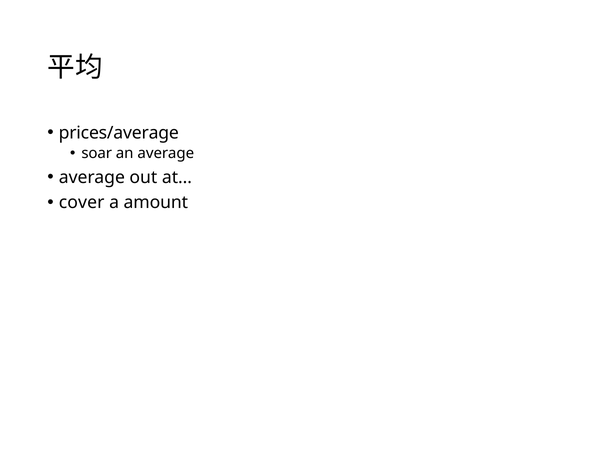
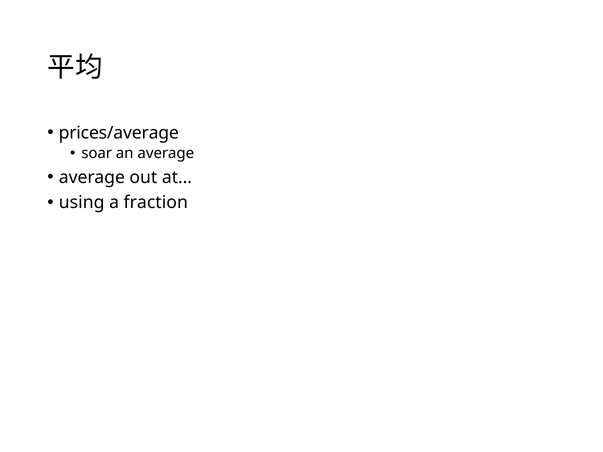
cover: cover -> using (82, 203)
amount: amount -> fraction (156, 203)
